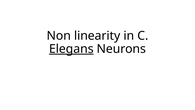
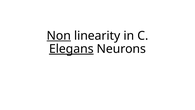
Non underline: none -> present (59, 36)
